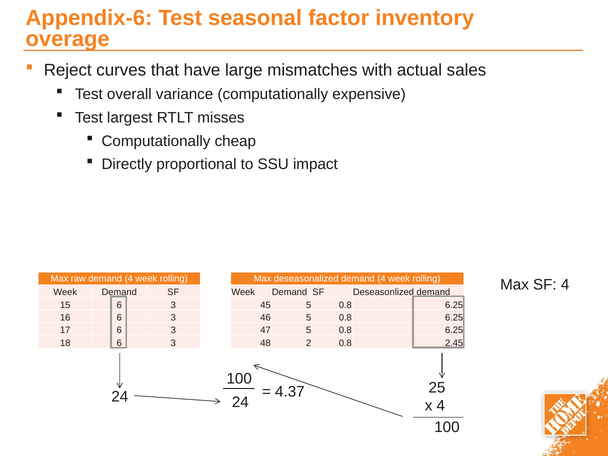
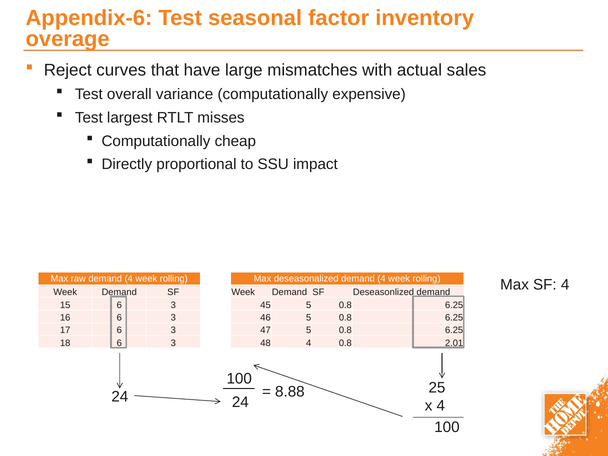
48 2: 2 -> 4 (309, 343)
2.45: 2.45 -> 2.01 (454, 343)
4.37: 4.37 -> 8.88 (290, 392)
